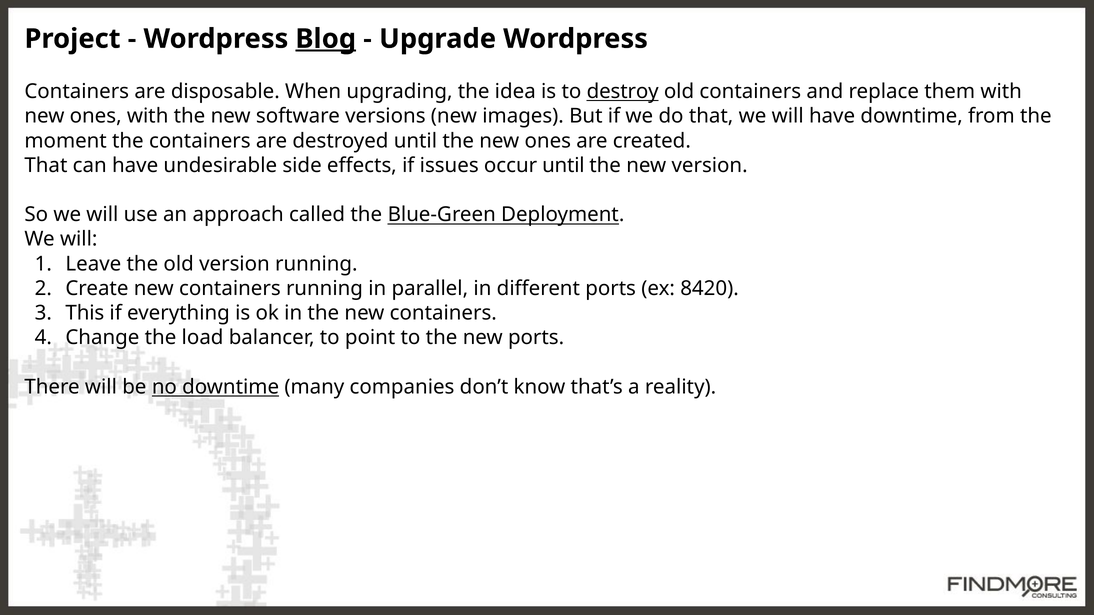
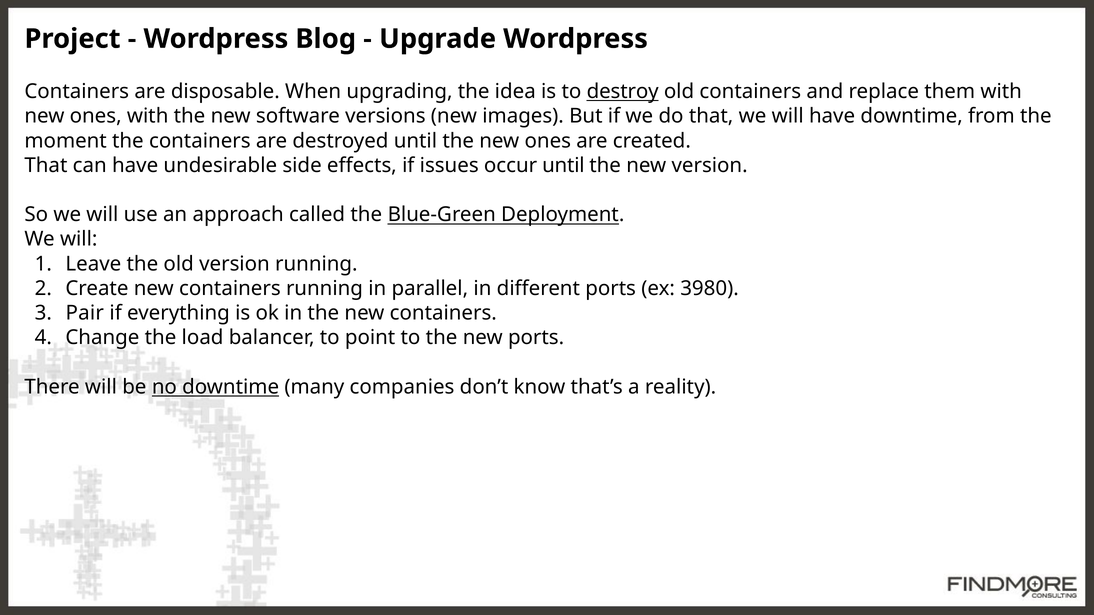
Blog underline: present -> none (326, 39)
8420: 8420 -> 3980 (710, 289)
This: This -> Pair (85, 313)
